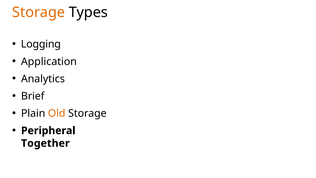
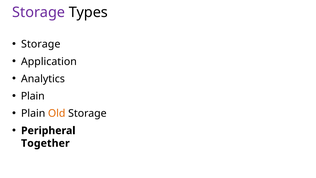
Storage colour: orange -> purple (39, 12)
Logging: Logging -> Storage (41, 44)
Brief: Brief -> Plain (33, 96)
